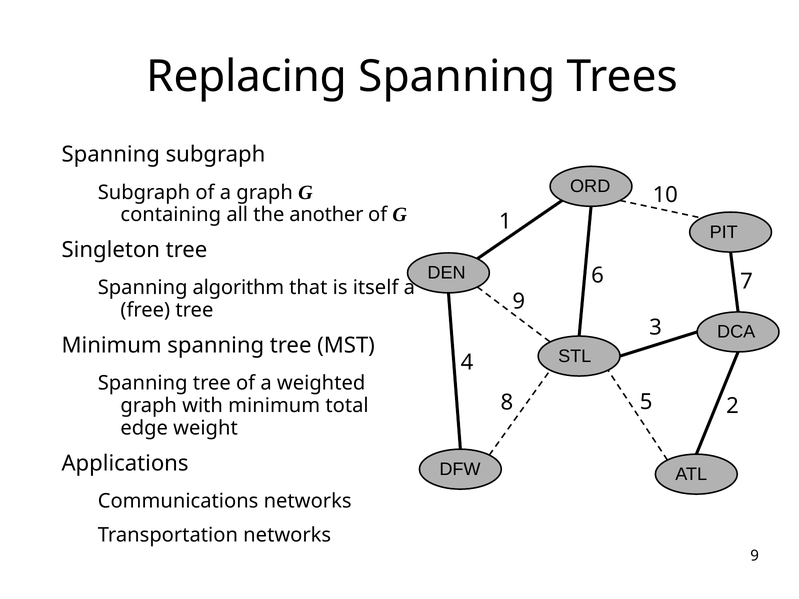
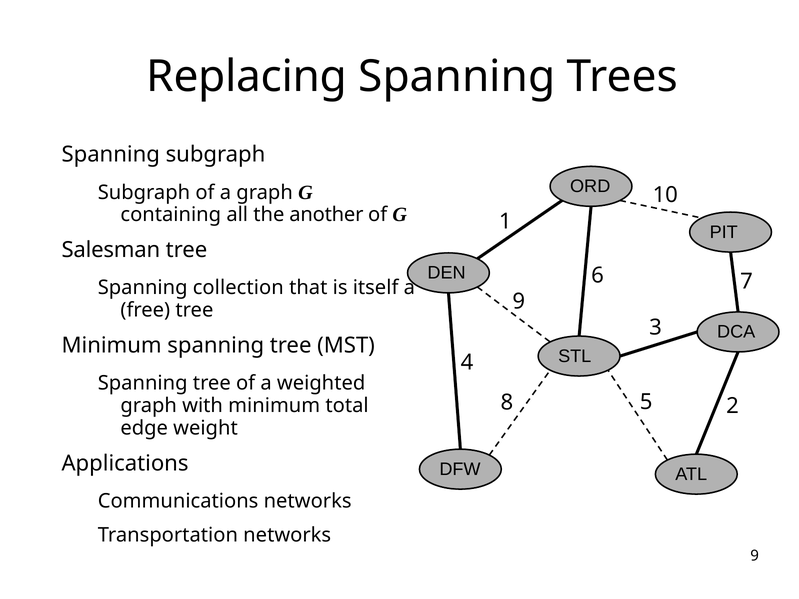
Singleton: Singleton -> Salesman (111, 250)
algorithm: algorithm -> collection (238, 288)
